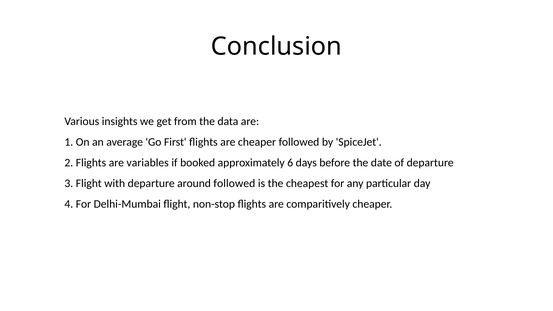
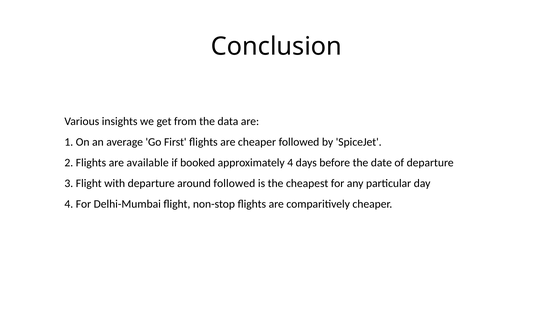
variables: variables -> available (148, 163)
approximately 6: 6 -> 4 (290, 163)
